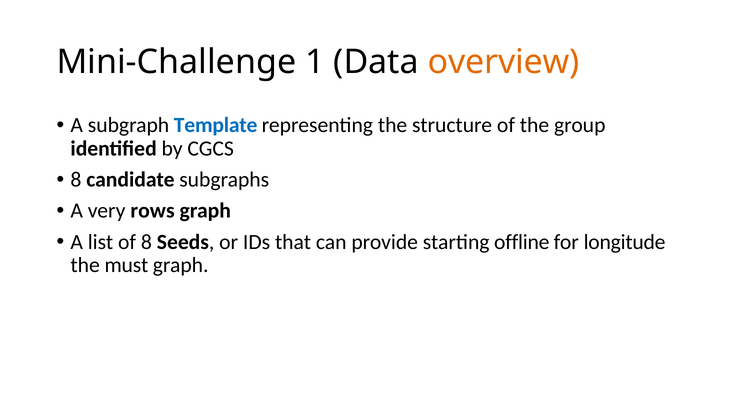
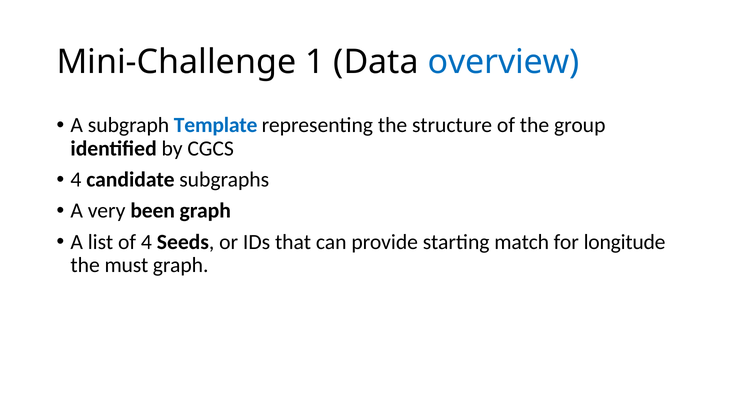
overview colour: orange -> blue (504, 62)
8: 8 -> 4 (76, 180)
rows: rows -> been (153, 211)
of 8: 8 -> 4 (146, 242)
offline: offline -> match (522, 242)
